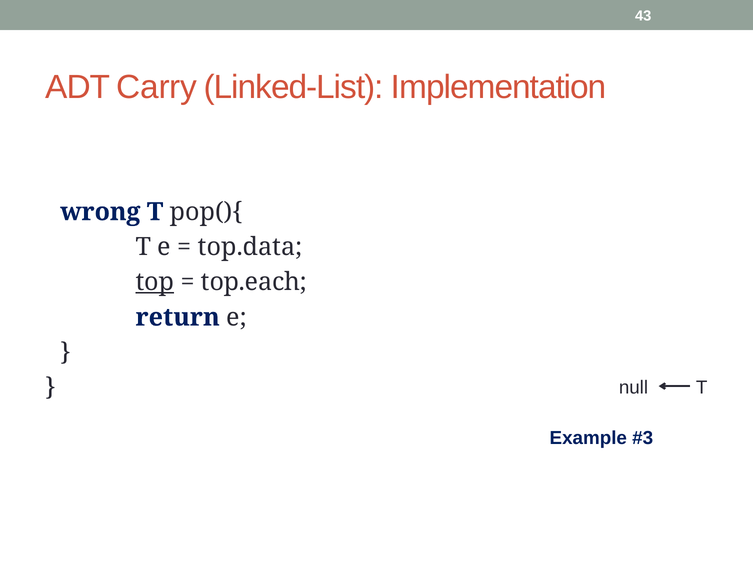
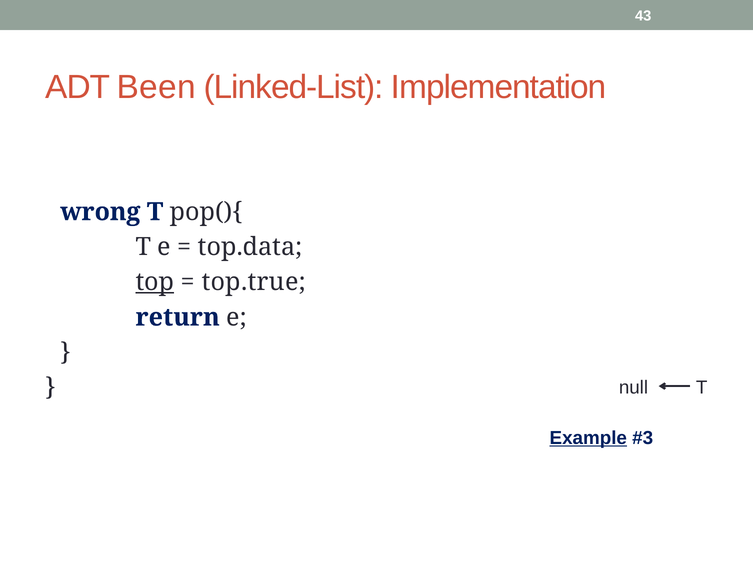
Carry: Carry -> Been (156, 87)
top.each: top.each -> top.true (254, 282)
Example underline: none -> present (588, 438)
